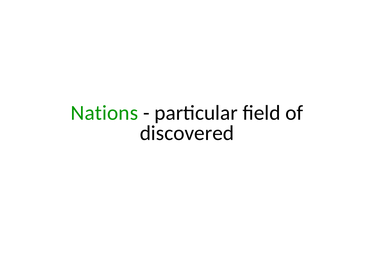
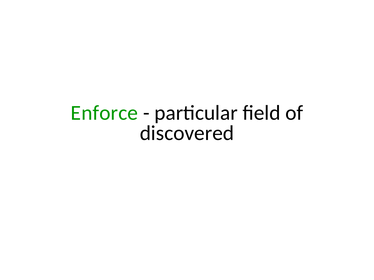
Nations: Nations -> Enforce (104, 113)
